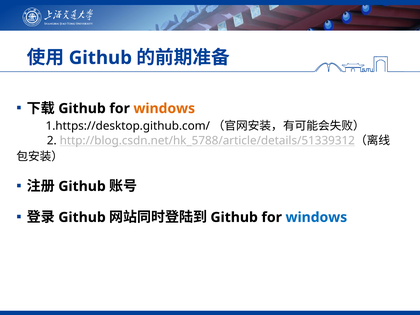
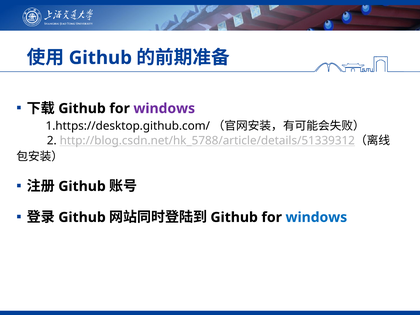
windows colour: orange -> purple (164, 108)
